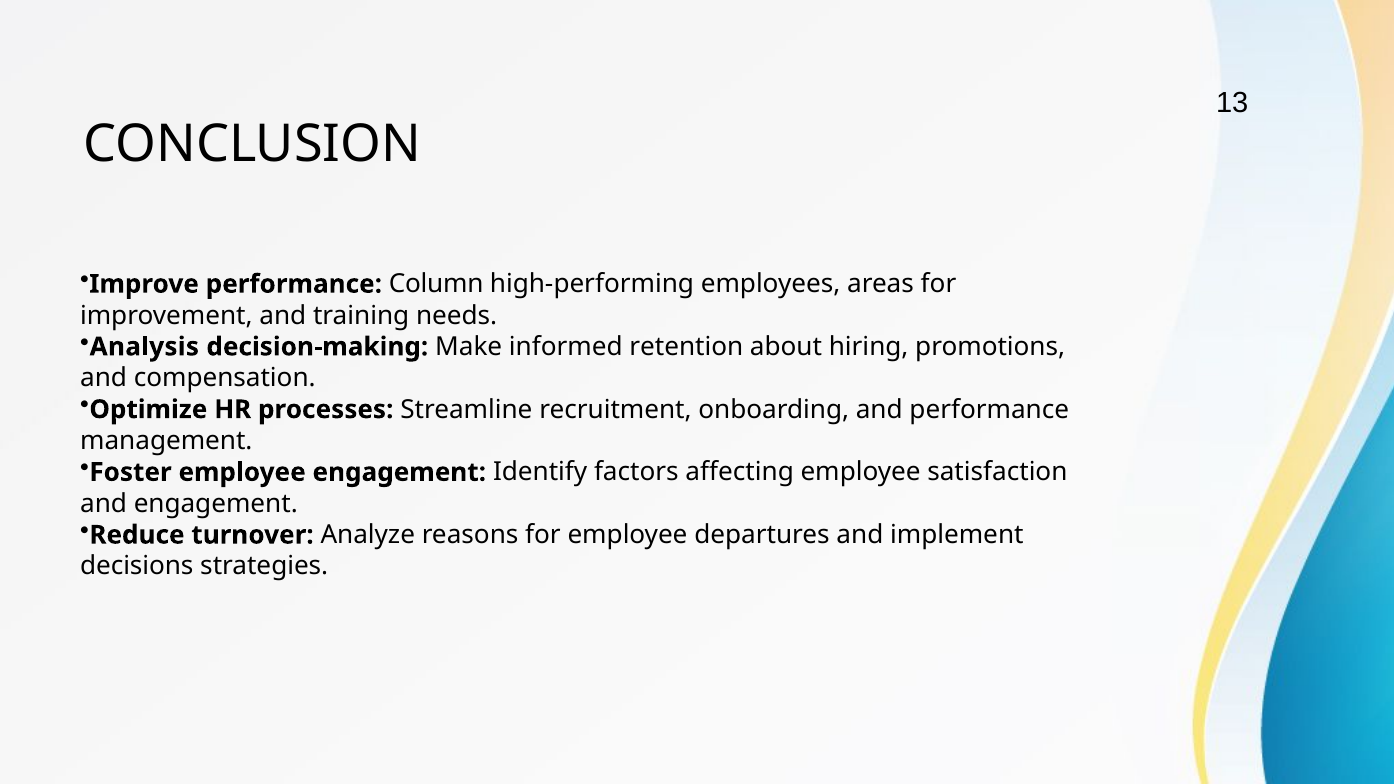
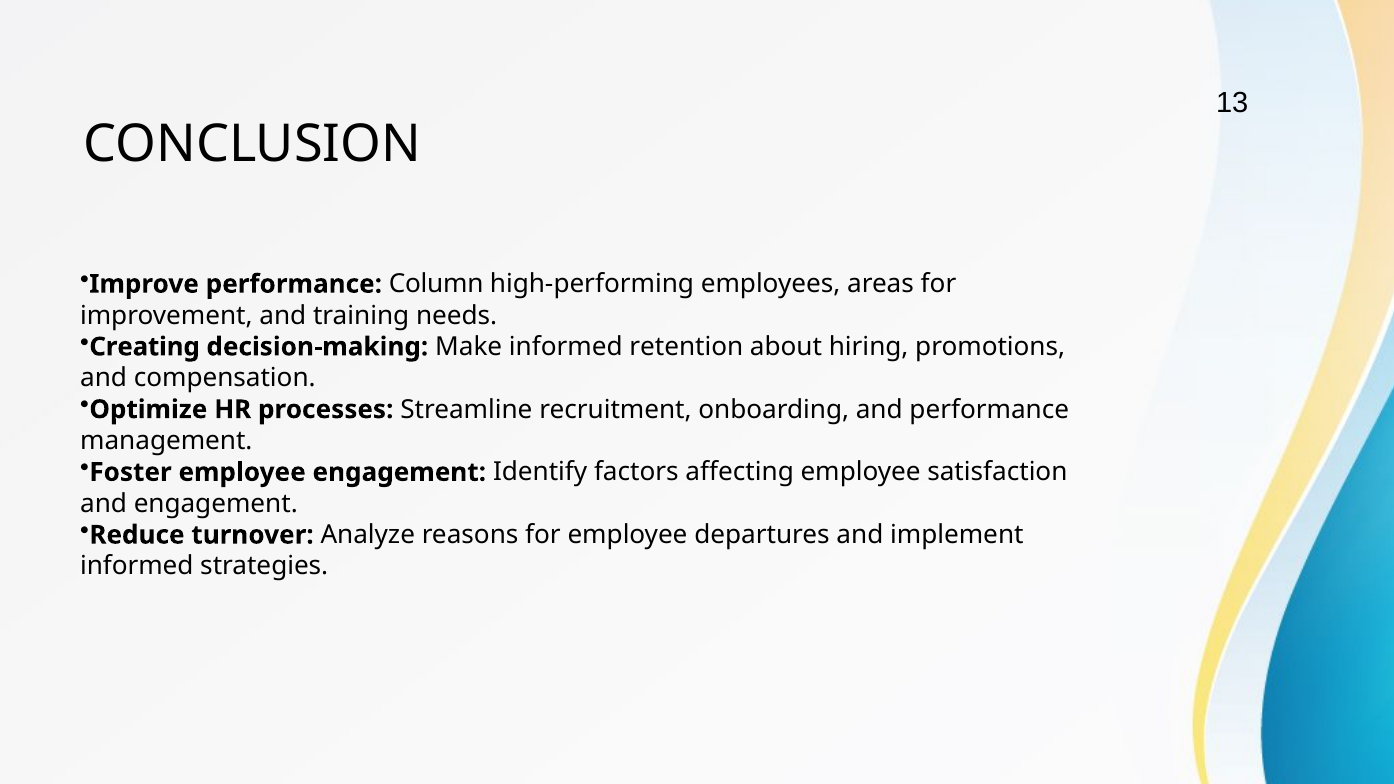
Analysis: Analysis -> Creating (145, 347)
decisions: decisions -> informed (137, 566)
